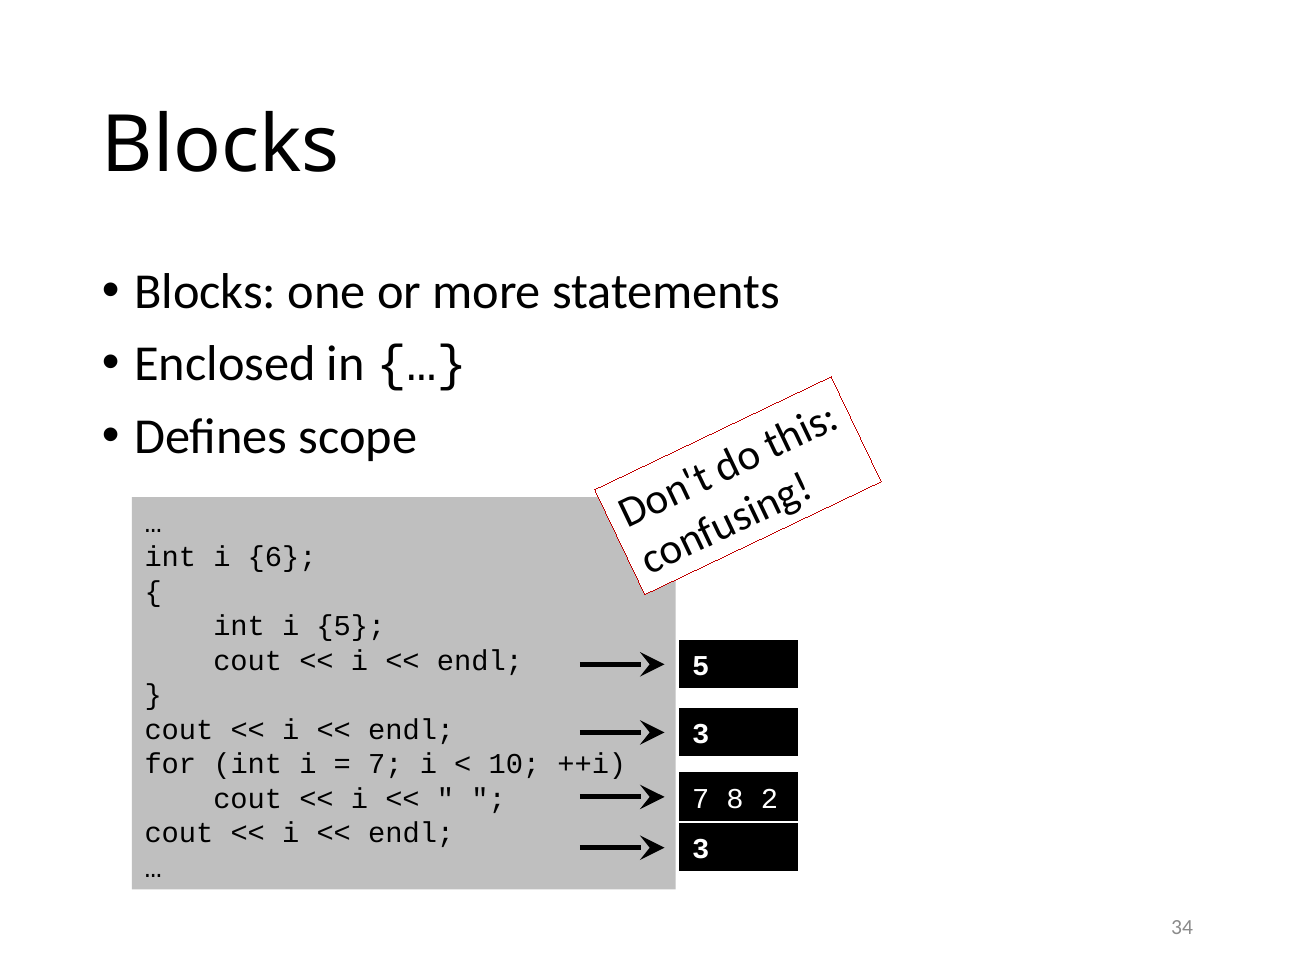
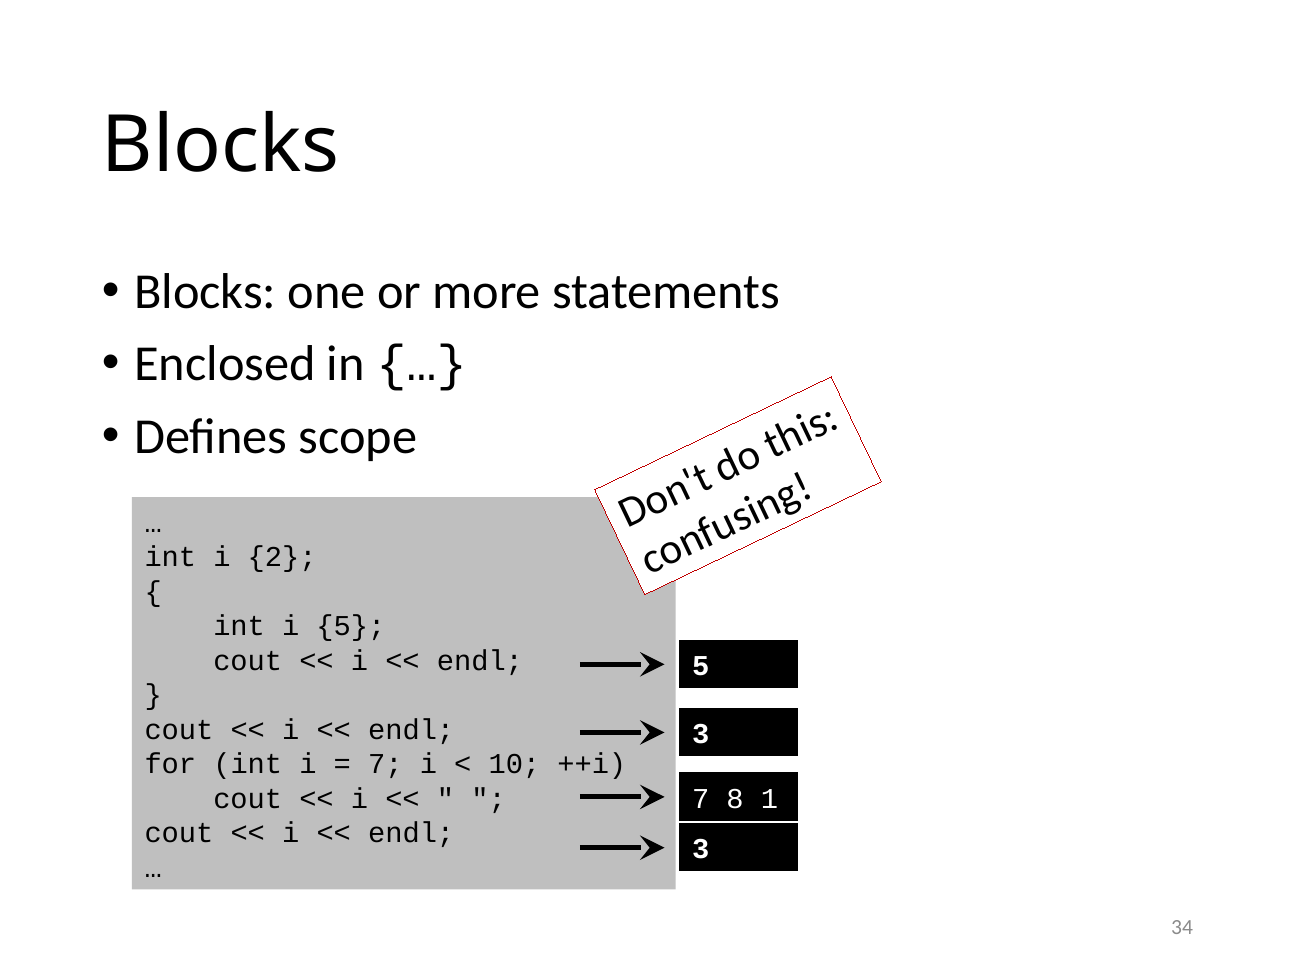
6: 6 -> 2 (282, 557)
2: 2 -> 1 (770, 799)
